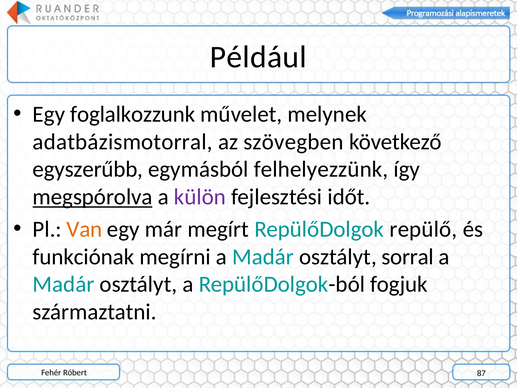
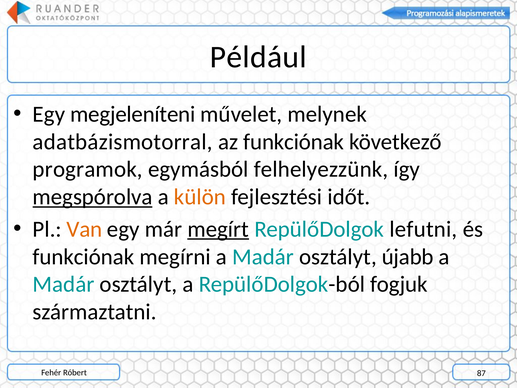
foglalkozzunk: foglalkozzunk -> megjeleníteni (133, 114)
az szövegben: szövegben -> funkciónak (294, 142)
egyszerűbb: egyszerűbb -> programok (88, 169)
külön colour: purple -> orange (200, 197)
megírt underline: none -> present (218, 229)
repülő: repülő -> lefutni (423, 229)
sorral: sorral -> újabb (408, 257)
